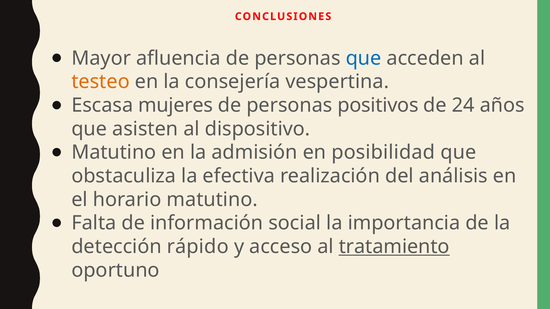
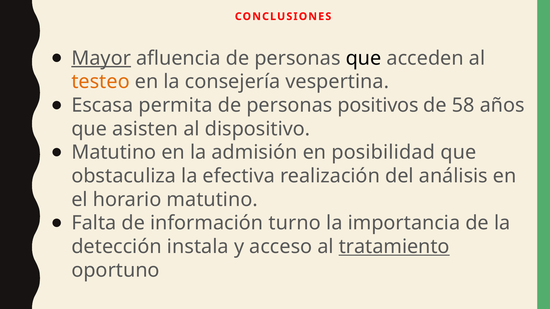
Mayor underline: none -> present (101, 58)
que colour: blue -> black (364, 58)
mujeres: mujeres -> permita (176, 105)
24: 24 -> 58 (463, 105)
social: social -> turno (295, 223)
rápido: rápido -> instala (198, 247)
